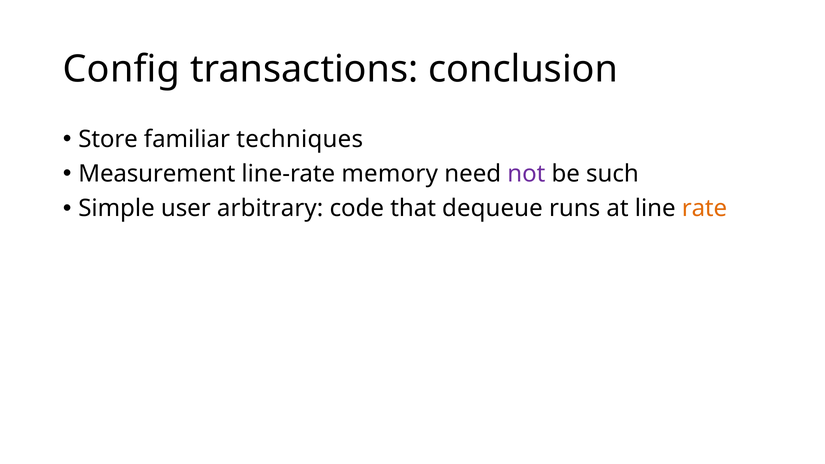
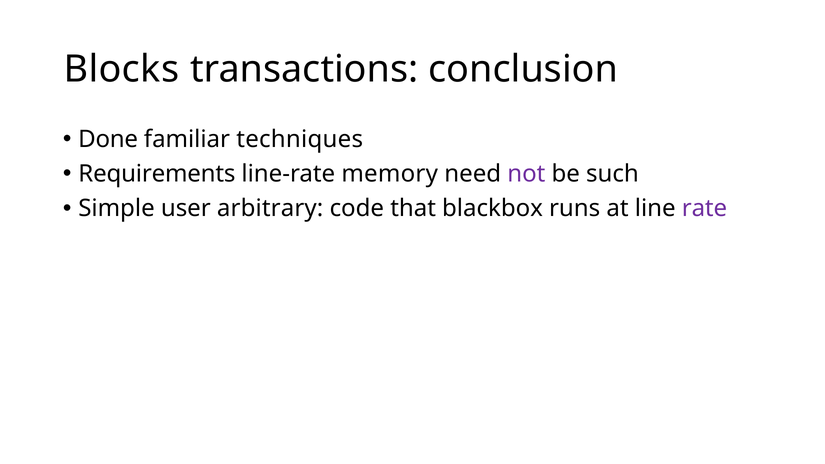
Config: Config -> Blocks (121, 69)
Store: Store -> Done (108, 139)
Measurement: Measurement -> Requirements (157, 174)
dequeue: dequeue -> blackbox (493, 209)
rate colour: orange -> purple (704, 209)
